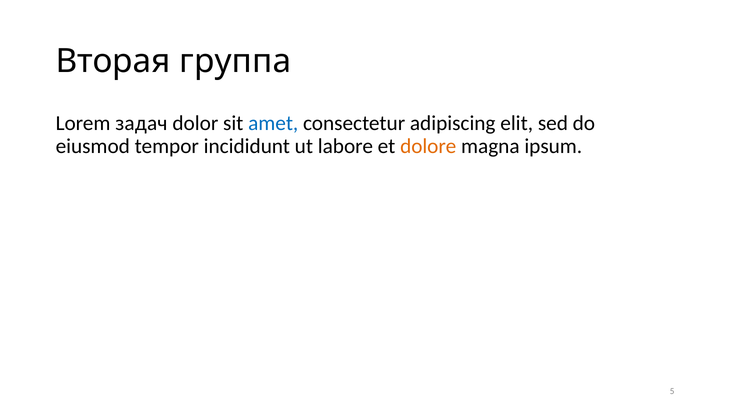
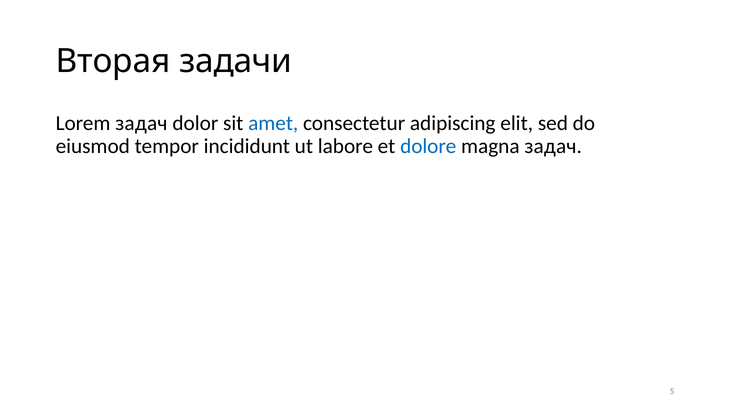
группа: группа -> задачи (236, 61)
dolore colour: orange -> blue (428, 146)
magna ipsum: ipsum -> задач (553, 146)
